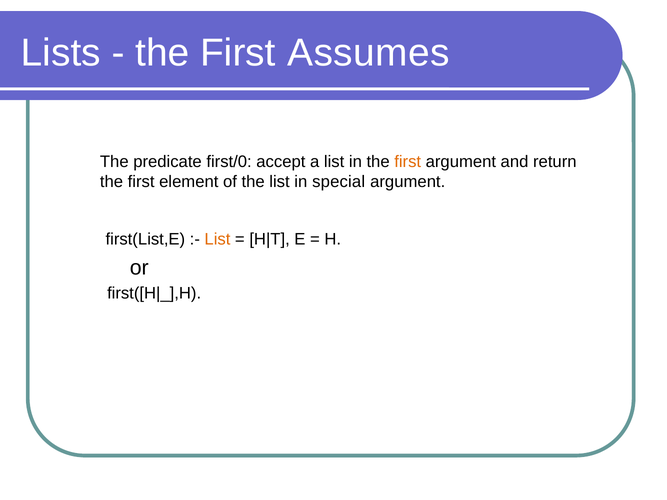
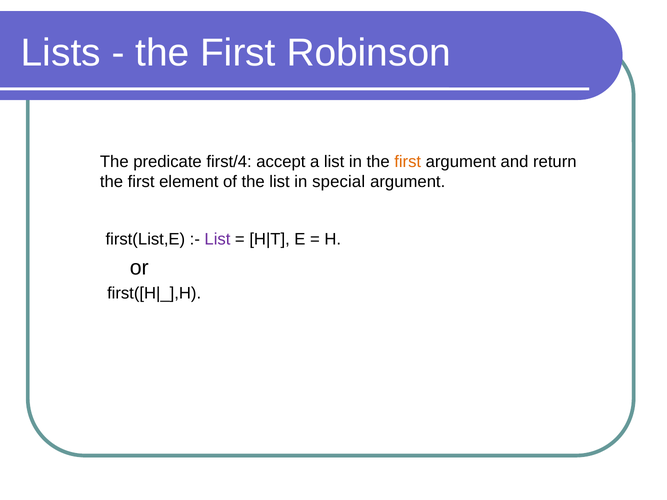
Assumes: Assumes -> Robinson (369, 53)
first/0: first/0 -> first/4 (229, 162)
List colour: orange -> purple (217, 239)
